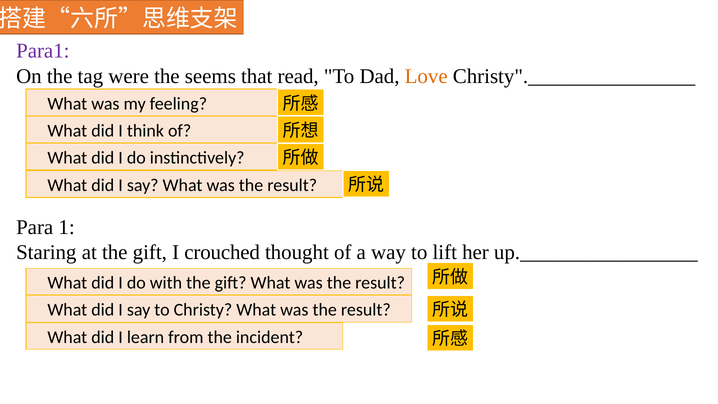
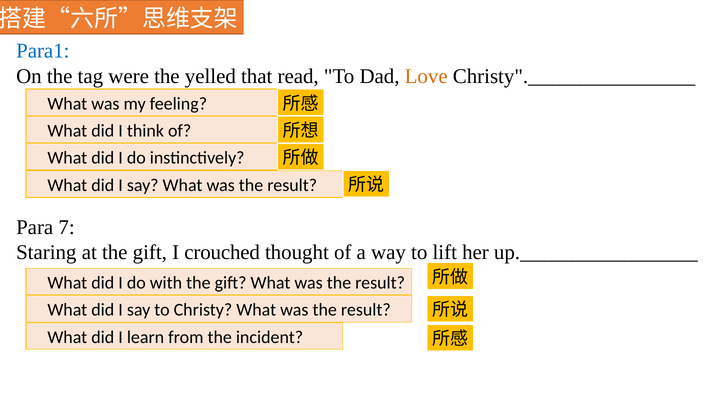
Para1 colour: purple -> blue (43, 51)
seems: seems -> yelled (210, 76)
1: 1 -> 7 (67, 227)
